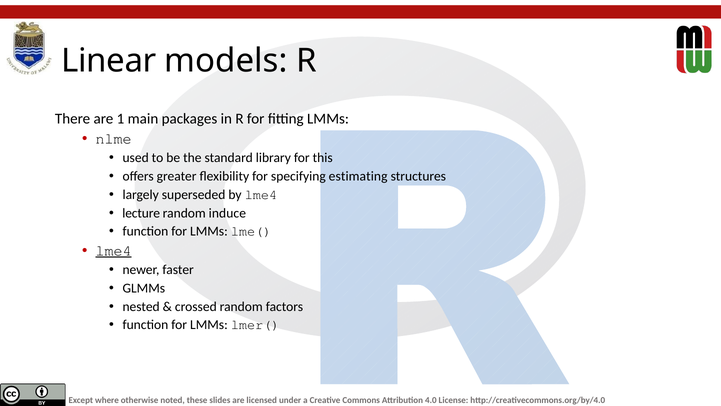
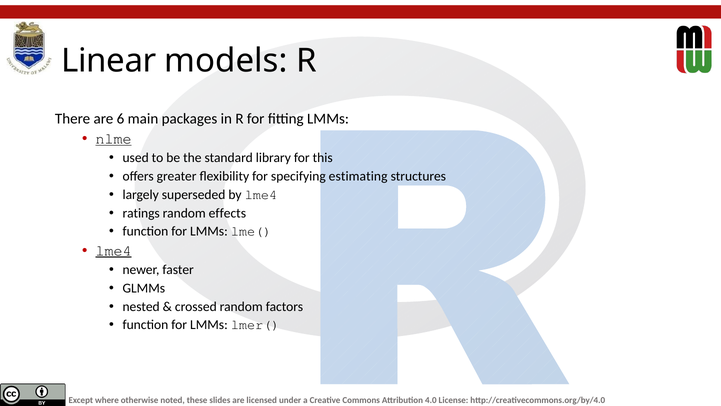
1: 1 -> 6 (120, 119)
nlme underline: none -> present (114, 139)
lecture: lecture -> ratings (141, 213)
induce: induce -> effects (227, 213)
